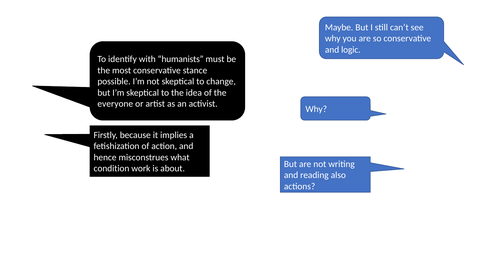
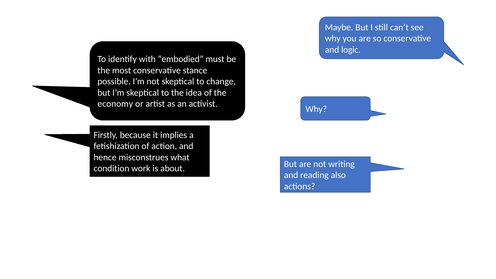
humanists: humanists -> embodied (181, 59)
everyone: everyone -> economy (115, 104)
